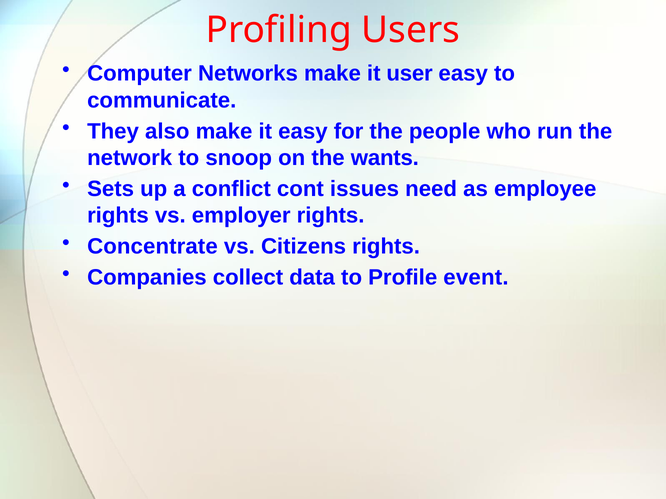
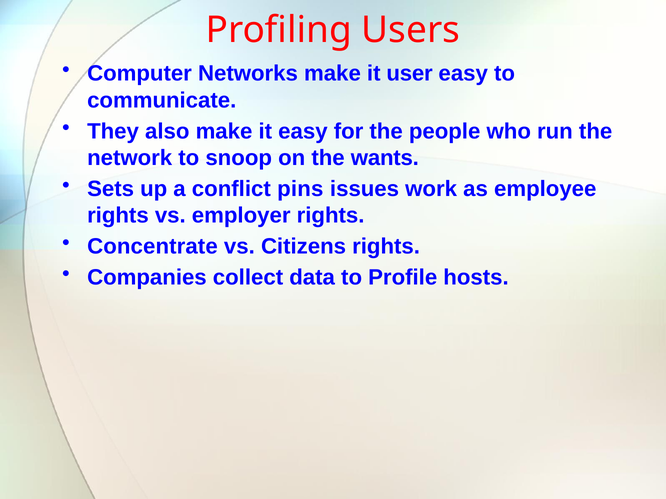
cont: cont -> pins (300, 189)
need: need -> work (431, 189)
event: event -> hosts (476, 278)
